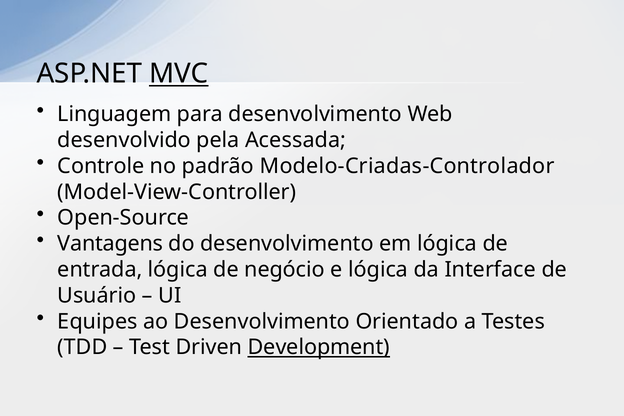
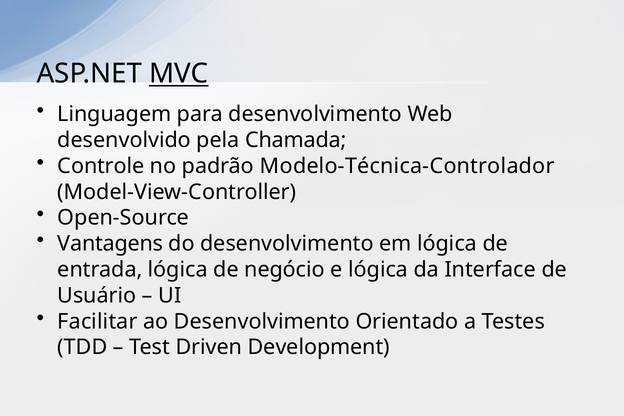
Acessada: Acessada -> Chamada (296, 140)
Modelo-Criadas-Controlador: Modelo-Criadas-Controlador -> Modelo-Técnica-Controlador (407, 166)
Equipes: Equipes -> Facilitar (98, 321)
Development underline: present -> none (319, 347)
